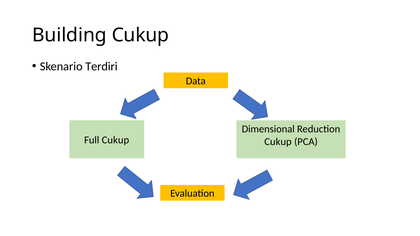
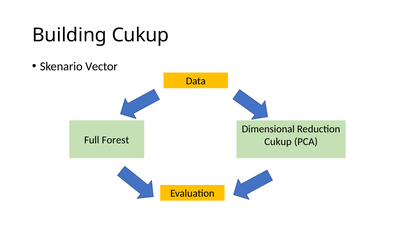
Terdiri: Terdiri -> Vector (101, 66)
Full Cukup: Cukup -> Forest (115, 140)
